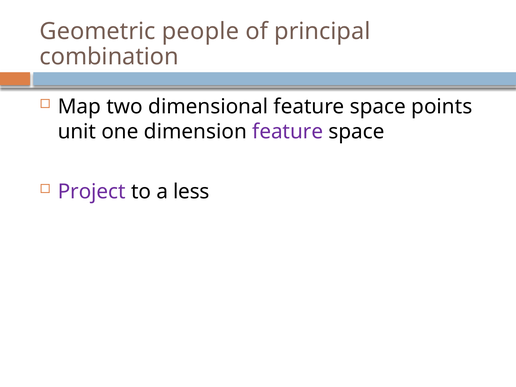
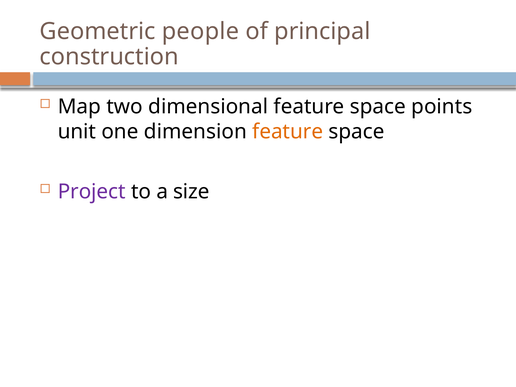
combination: combination -> construction (109, 57)
feature colour: purple -> orange (288, 132)
less: less -> size (191, 192)
